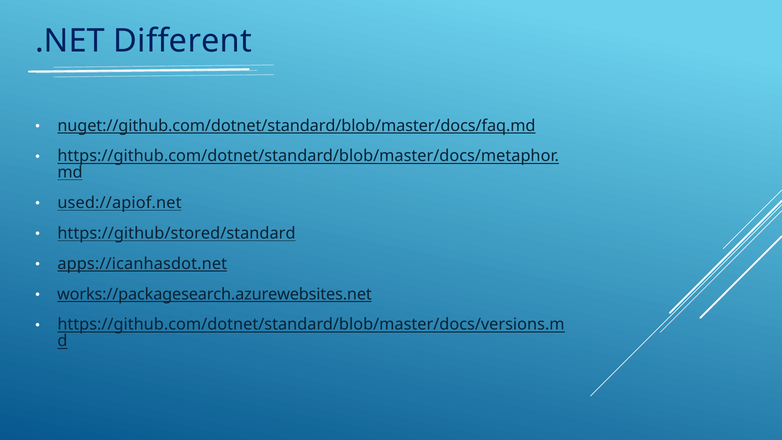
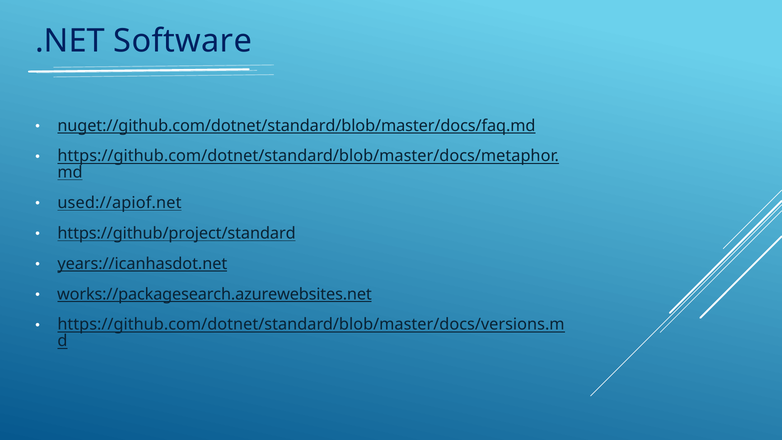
Different: Different -> Software (183, 41)
https://github/stored/standard: https://github/stored/standard -> https://github/project/standard (177, 233)
apps://icanhasdot.net: apps://icanhasdot.net -> years://icanhasdot.net (142, 264)
